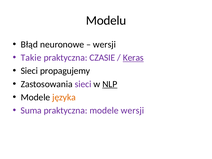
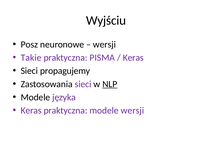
Modelu: Modelu -> Wyjściu (106, 21)
Błąd: Błąd -> Posz (29, 44)
CZASIE: CZASIE -> PISMA (102, 58)
Keras underline: present -> none (133, 58)
języka colour: orange -> purple (64, 97)
Suma: Suma -> Keras (31, 110)
